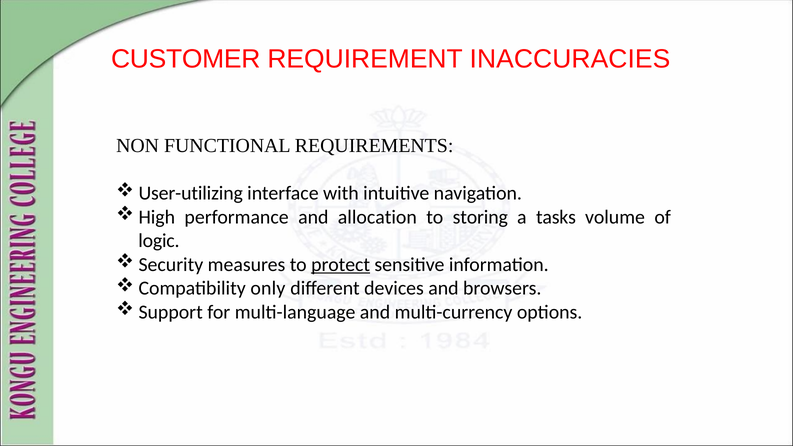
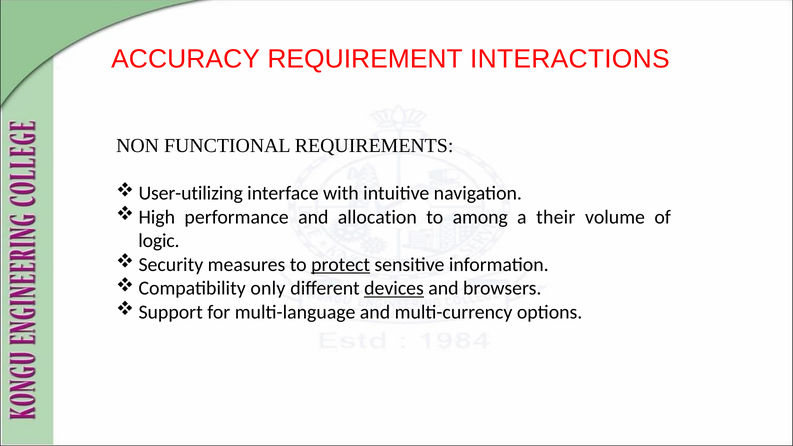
CUSTOMER: CUSTOMER -> ACCURACY (186, 59)
INACCURACIES: INACCURACIES -> INTERACTIONS (570, 59)
storing: storing -> among (480, 217)
tasks: tasks -> their (556, 217)
devices underline: none -> present (394, 288)
